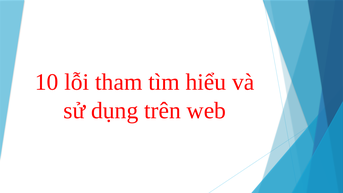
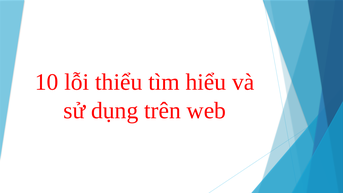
tham: tham -> thiểu (119, 82)
